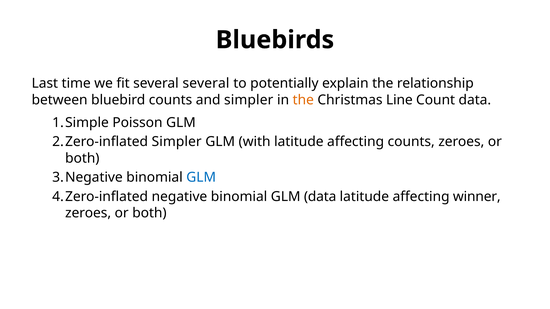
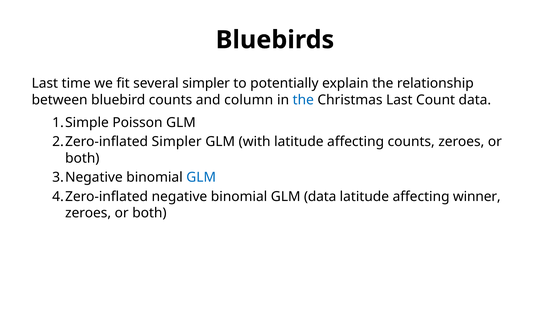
several several: several -> simpler (206, 83)
and simpler: simpler -> column (249, 100)
the colour: orange -> blue (303, 100)
Christmas Line: Line -> Last (399, 100)
